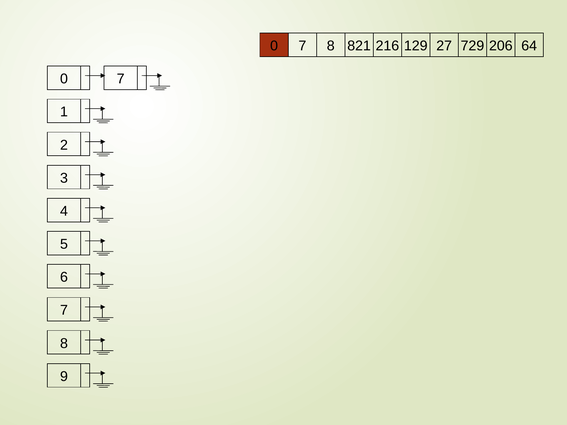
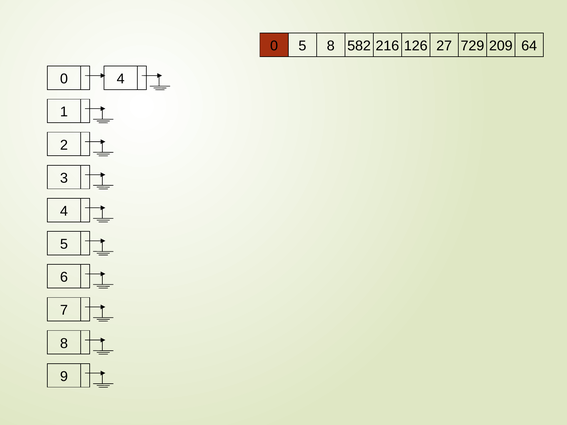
7: 7 -> 5 (302, 46)
821: 821 -> 582 (359, 46)
129: 129 -> 126 (416, 46)
206: 206 -> 209 (501, 46)
7: 7 -> 4 (121, 79)
